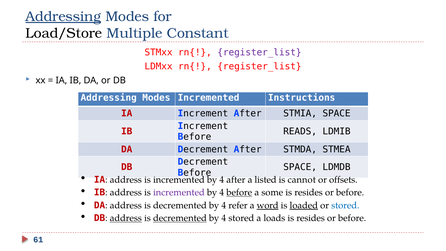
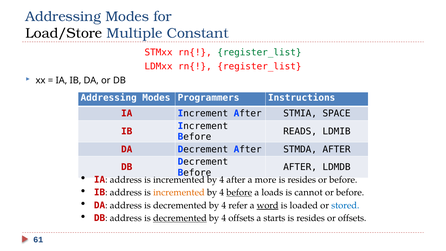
Addressing underline: present -> none (63, 17)
register_list colour: purple -> green (259, 52)
Modes Incremented: Incremented -> Programmers (209, 98)
STMDA STMEA: STMEA -> AFTER (337, 149)
SPACE: SPACE -> AFTER (300, 167)
listed: listed -> more (265, 180)
cannot: cannot -> resides (302, 180)
offsets: offsets -> before (343, 180)
incremented colour: purple -> orange (179, 192)
some: some -> loads (272, 192)
resides: resides -> cannot (309, 192)
loaded underline: present -> none (304, 205)
address underline: present -> none (126, 218)
4 stored: stored -> offsets (241, 218)
loads: loads -> starts (274, 218)
before: before -> offsets (352, 218)
